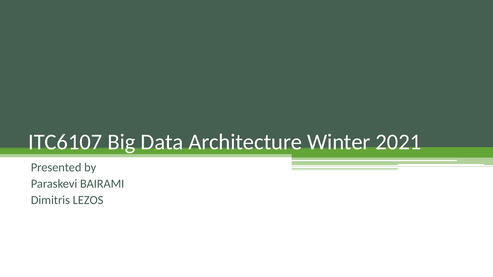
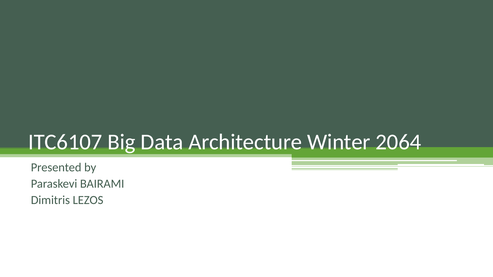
2021: 2021 -> 2064 (398, 142)
